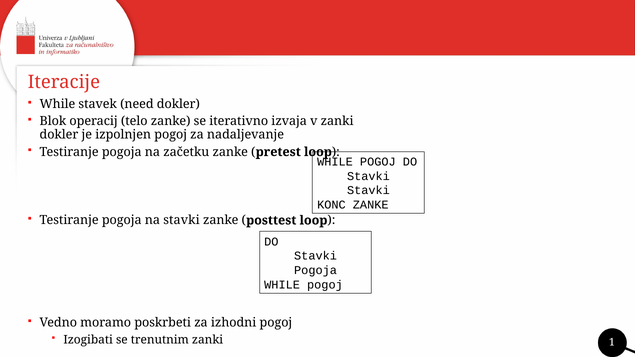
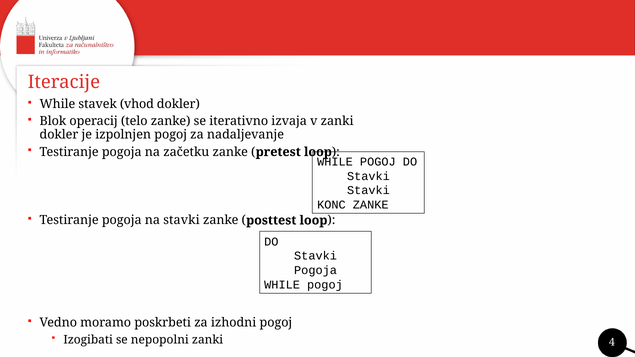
need: need -> vhod (137, 104)
trenutnim: trenutnim -> nepopolni (160, 340)
1: 1 -> 4 (612, 343)
